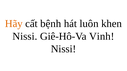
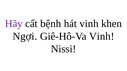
Hãy colour: orange -> purple (14, 24)
hát luôn: luôn -> vinh (89, 24)
Nissi: Nissi -> Ngợi (25, 36)
